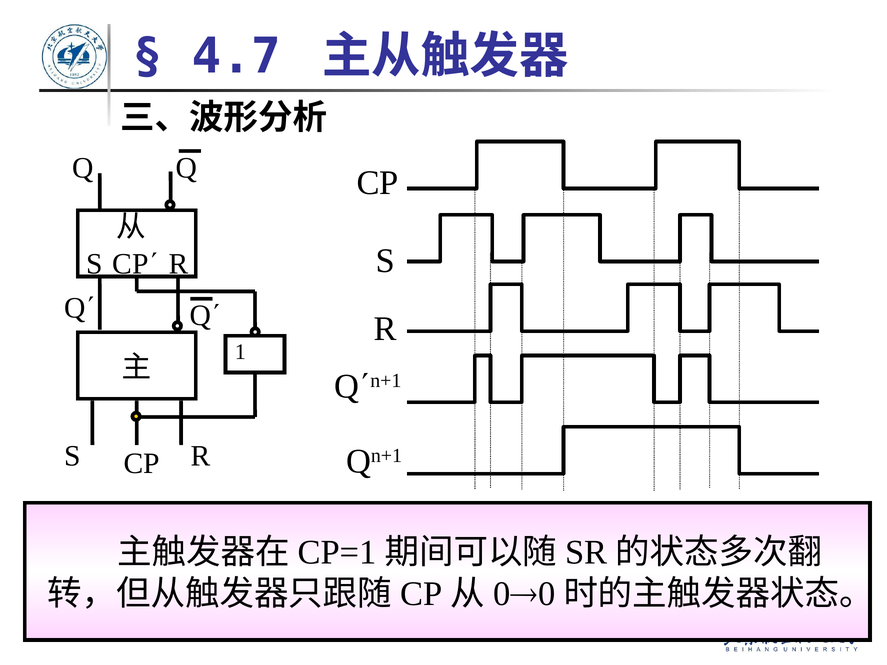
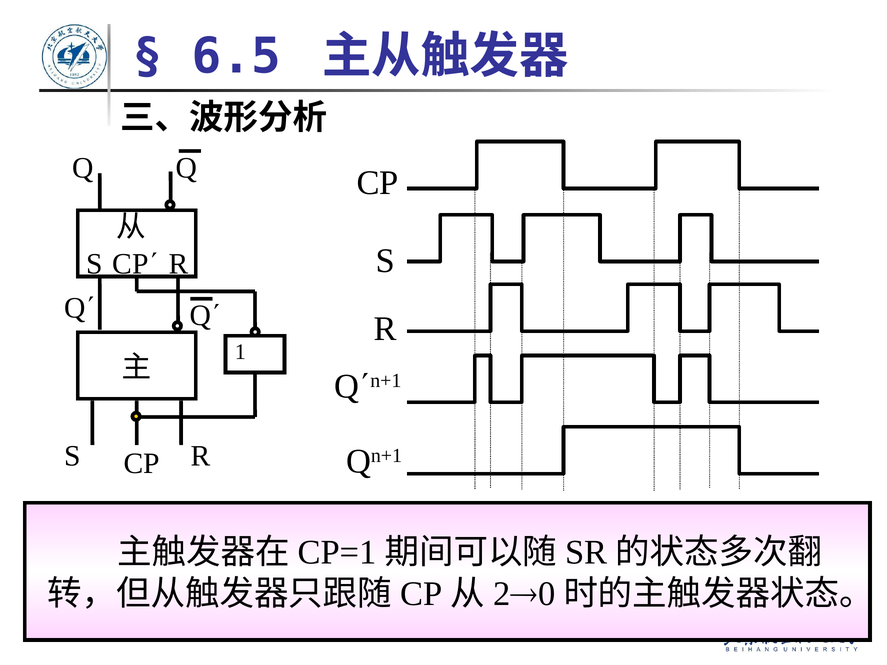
4.7: 4.7 -> 6.5 (236, 57)
0: 0 -> 2 (502, 594)
